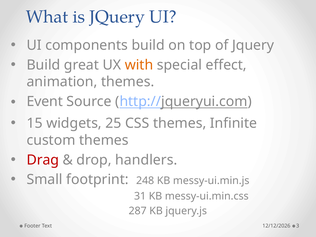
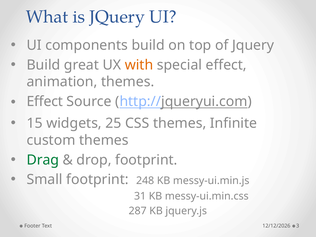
Event: Event -> Effect (45, 101)
Drag colour: red -> green (43, 160)
drop handlers: handlers -> footprint (146, 160)
